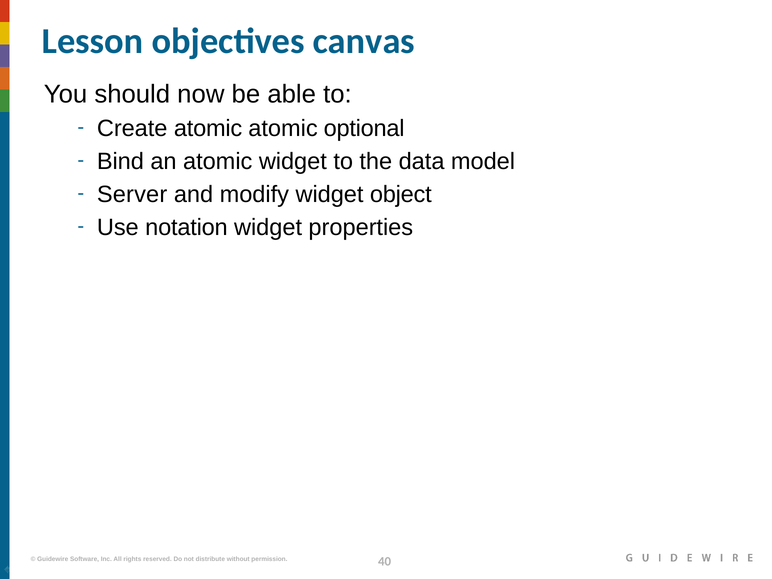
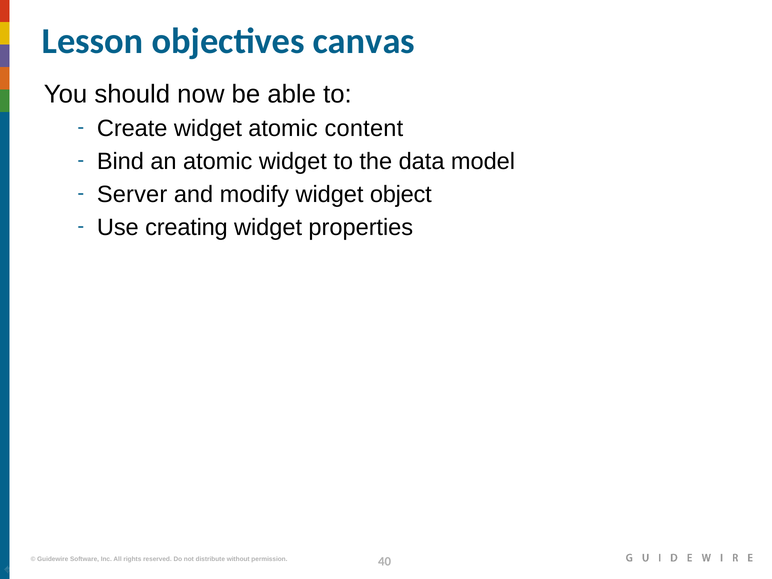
Create atomic: atomic -> widget (208, 129)
optional: optional -> content (364, 129)
notation: notation -> creating (186, 228)
